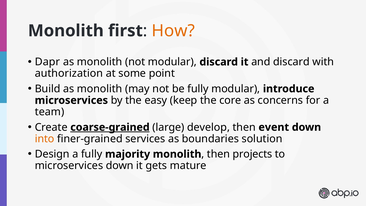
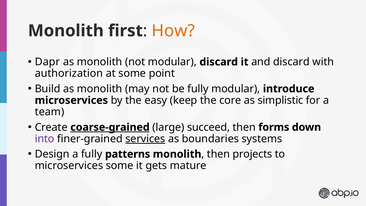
concerns: concerns -> simplistic (280, 100)
develop: develop -> succeed (209, 127)
event: event -> forms (274, 127)
into colour: orange -> purple (45, 139)
services underline: none -> present (145, 139)
solution: solution -> systems (262, 139)
majority: majority -> patterns (128, 154)
microservices down: down -> some (120, 166)
